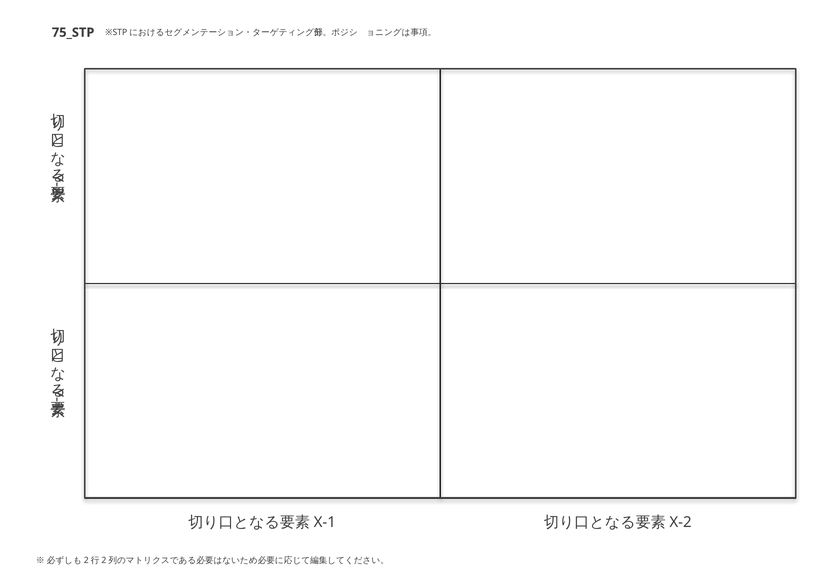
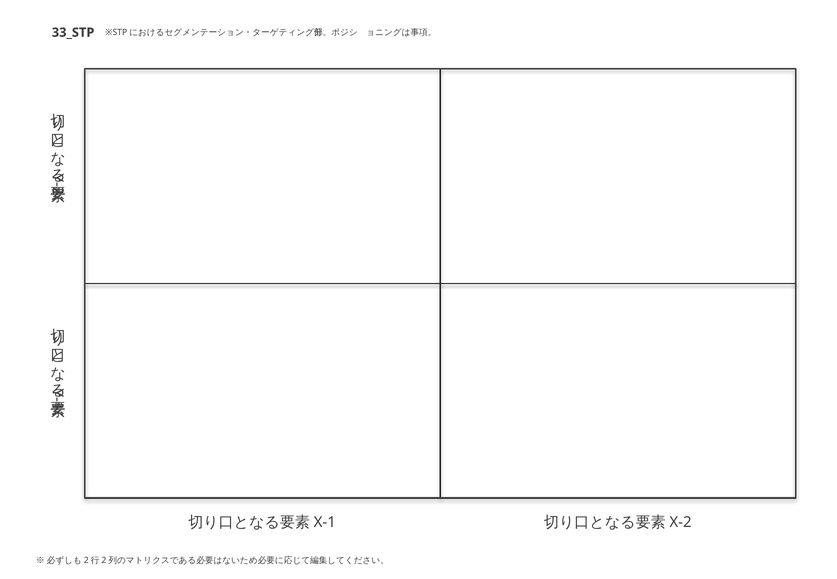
75_STP: 75_STP -> 33_STP (73, 33)
